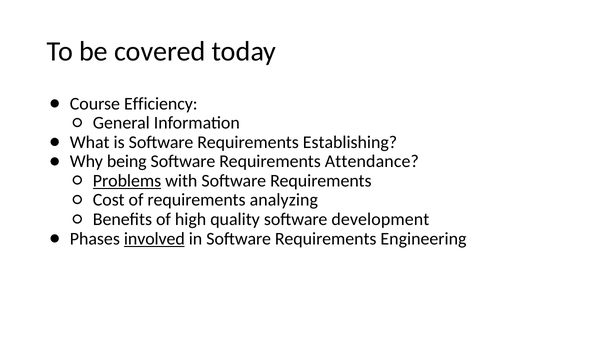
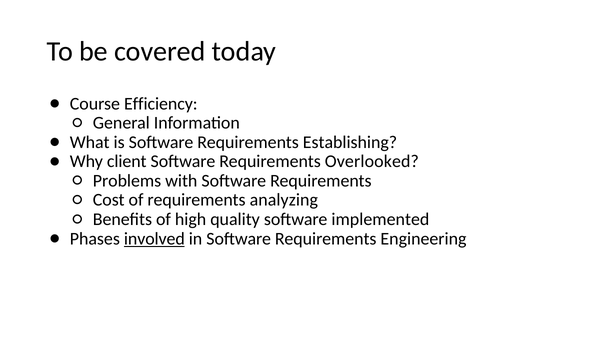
being: being -> client (127, 162)
Attendance: Attendance -> Overlooked (372, 162)
Problems underline: present -> none (127, 181)
development: development -> implemented (380, 220)
